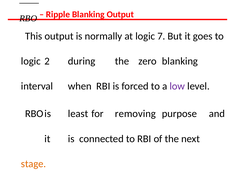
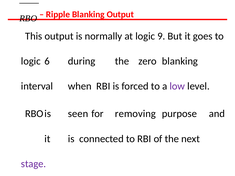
7: 7 -> 9 (161, 36)
2: 2 -> 6 (47, 61)
least: least -> seen (78, 114)
stage colour: orange -> purple (33, 164)
